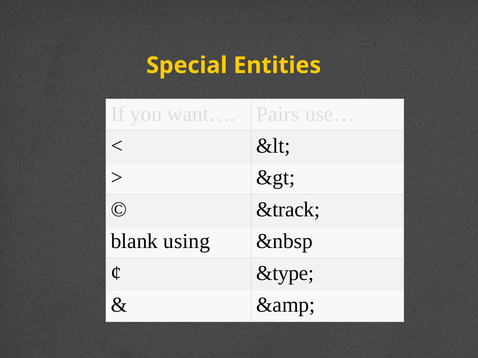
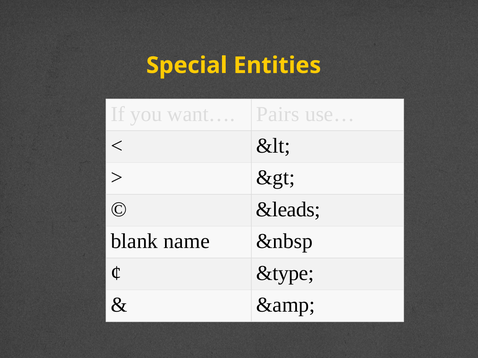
&track: &track -> &leads (288, 210)
using: using -> name (187, 242)
